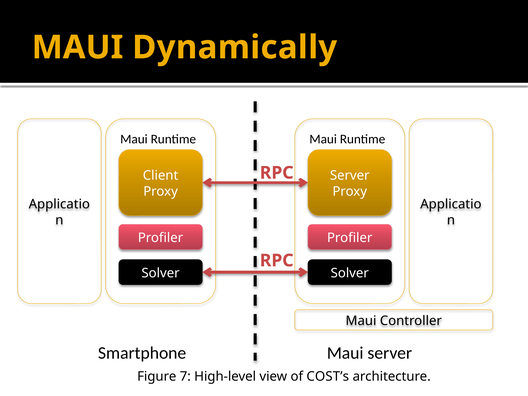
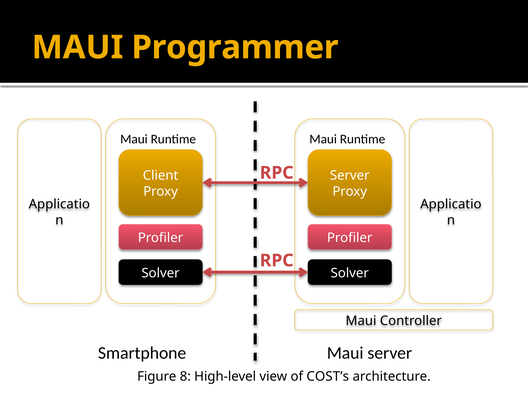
Dynamically: Dynamically -> Programmer (235, 47)
7: 7 -> 8 (185, 377)
